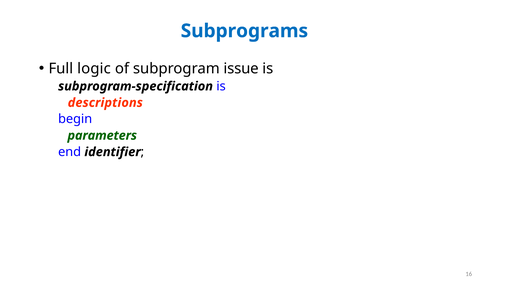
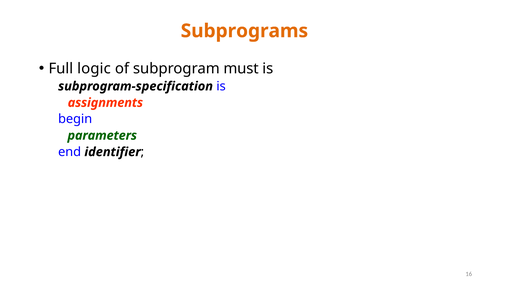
Subprograms colour: blue -> orange (244, 31)
issue: issue -> must (241, 69)
descriptions: descriptions -> assignments (105, 103)
